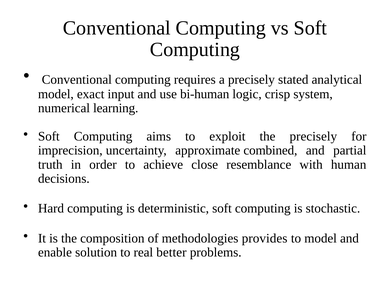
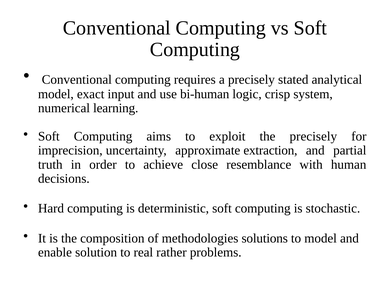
combined: combined -> extraction (270, 150)
provides: provides -> solutions (265, 238)
better: better -> rather (171, 252)
